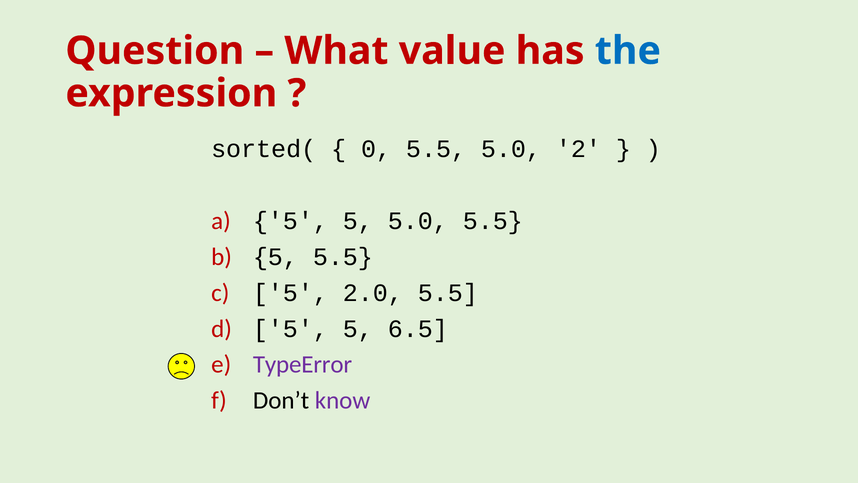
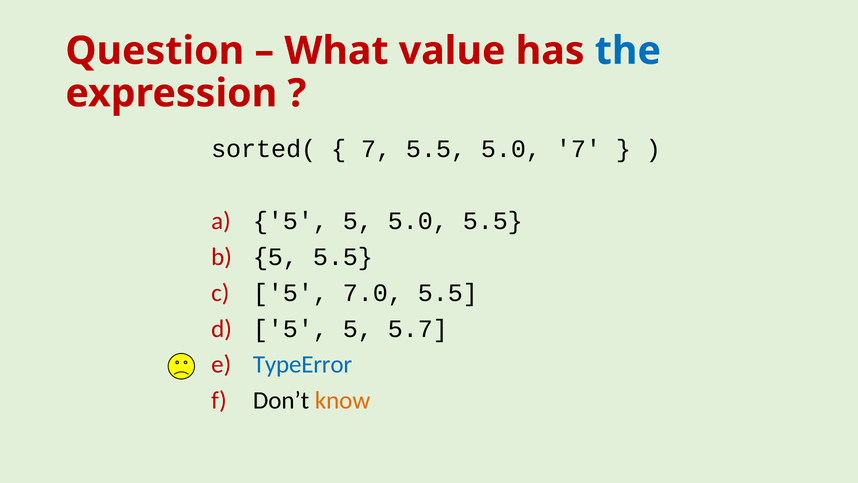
0: 0 -> 7 (376, 149)
5.0 2: 2 -> 7 (578, 149)
2.0: 2.0 -> 7.0 (373, 293)
6.5: 6.5 -> 5.7 (418, 328)
TypeError colour: purple -> blue (303, 364)
know colour: purple -> orange (343, 400)
